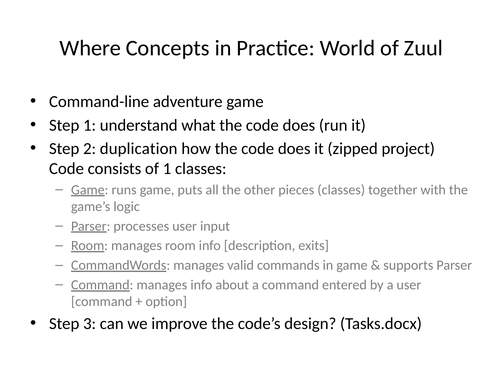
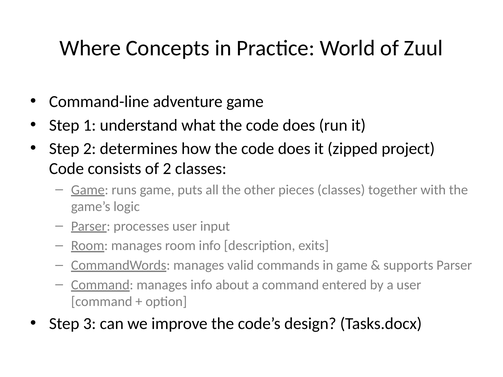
duplication: duplication -> determines (139, 149)
of 1: 1 -> 2 (167, 169)
